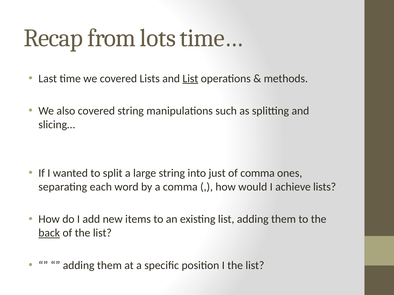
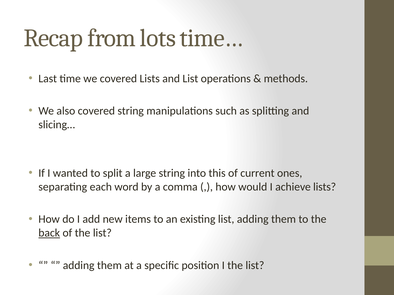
List underline: present -> none (190, 79)
just: just -> this (217, 173)
of comma: comma -> current (257, 173)
